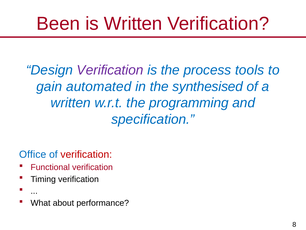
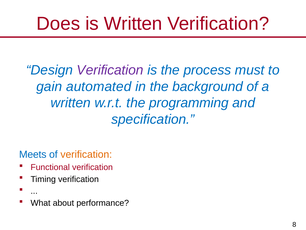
Been: Been -> Does (58, 24)
tools: tools -> must (250, 70)
synthesised: synthesised -> background (208, 86)
Office: Office -> Meets (33, 154)
verification colour: red -> orange (86, 154)
